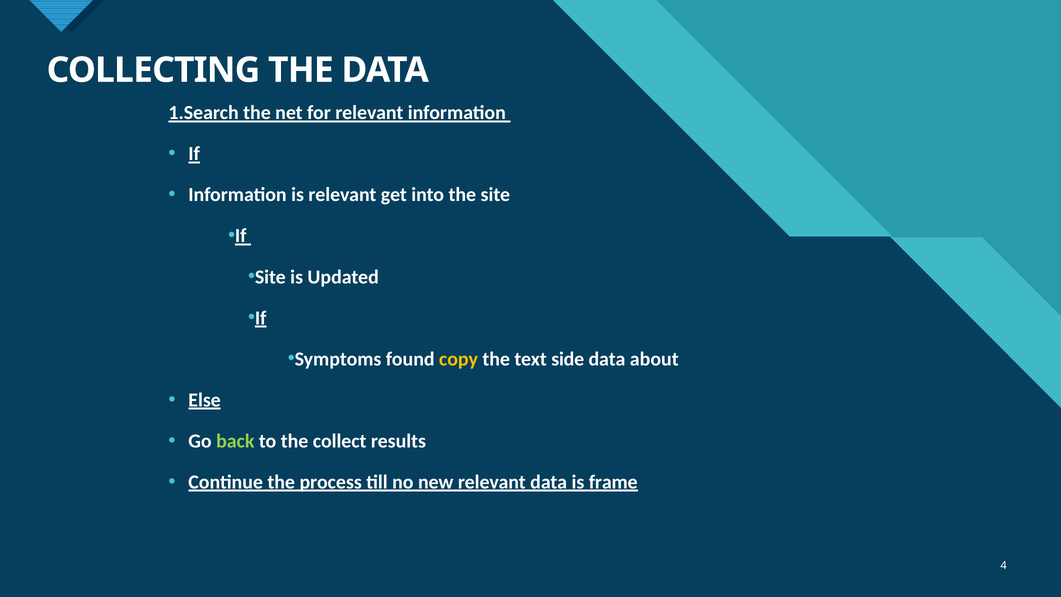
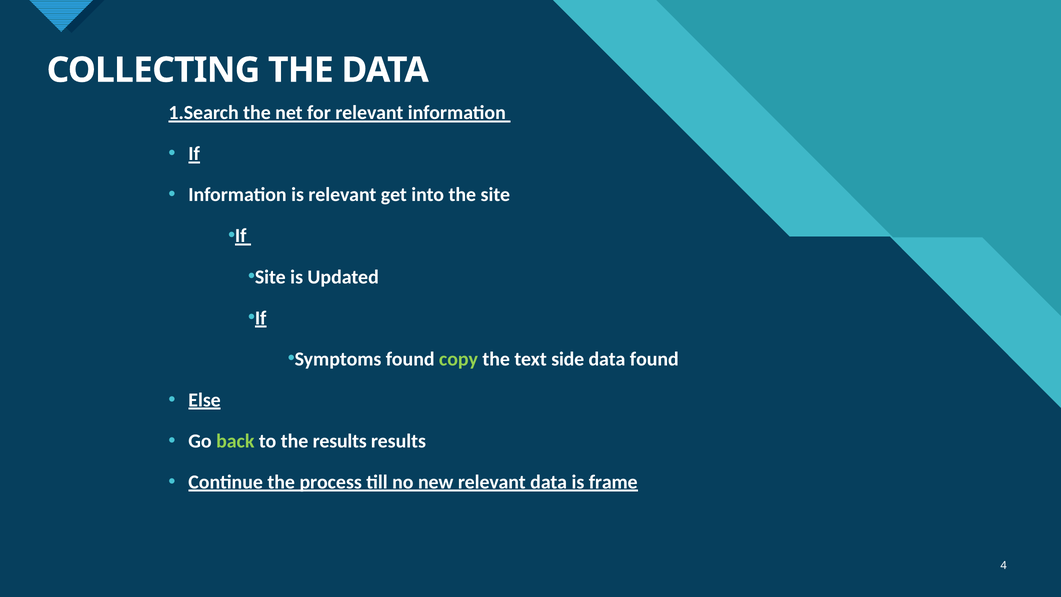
copy colour: yellow -> light green (458, 359)
data about: about -> found (654, 359)
the collect: collect -> results (340, 441)
